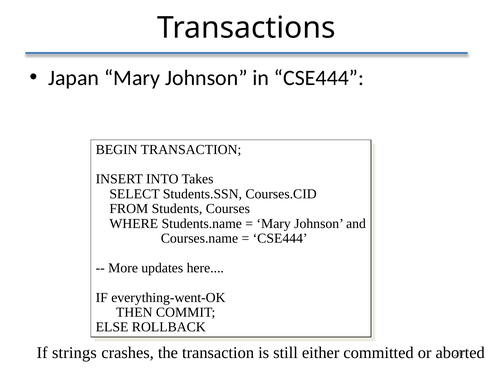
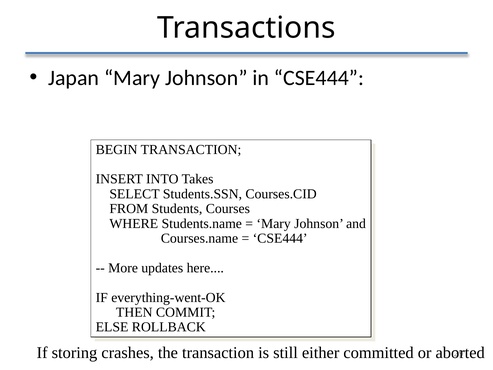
strings: strings -> storing (74, 353)
